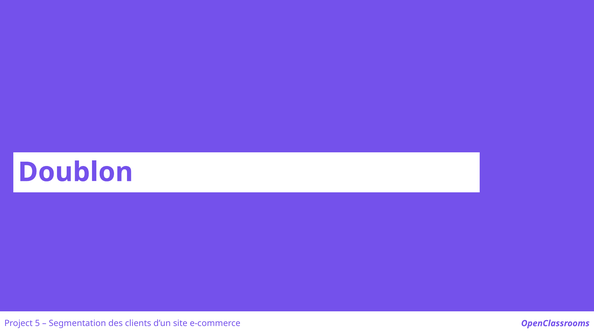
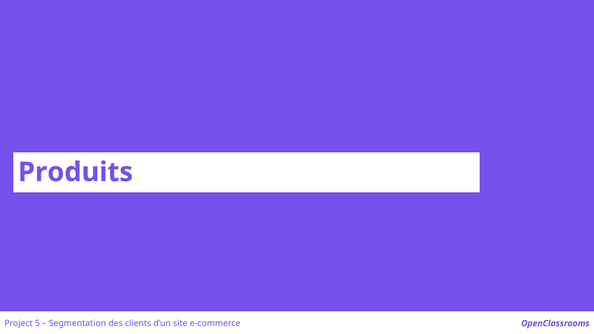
Doublon: Doublon -> Produits (76, 172)
